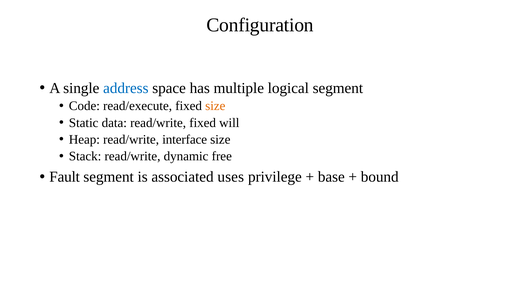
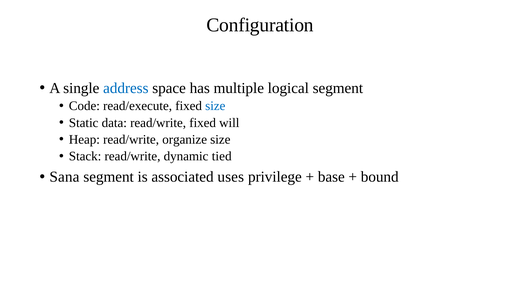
size colour: orange -> blue (215, 106)
interface: interface -> organize (185, 139)
free: free -> tied (222, 156)
Fault: Fault -> Sana (64, 177)
